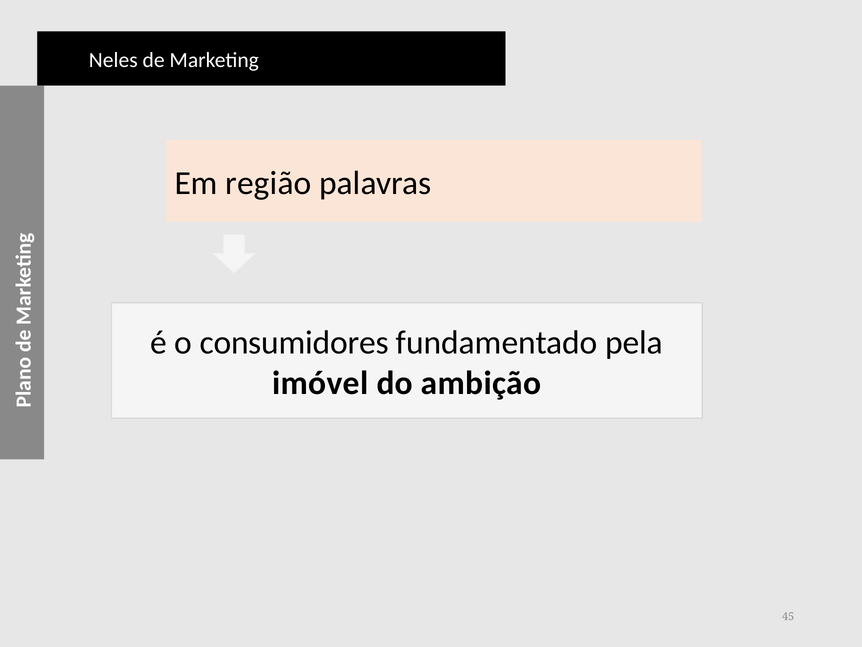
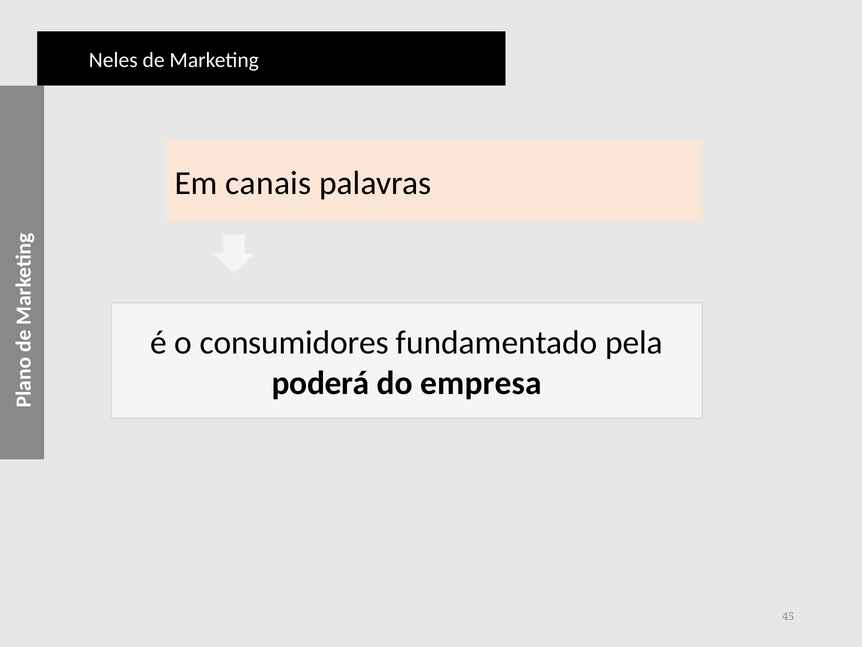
região: região -> canais (268, 183)
imóvel: imóvel -> poderá (321, 383)
ambição: ambição -> empresa (481, 383)
